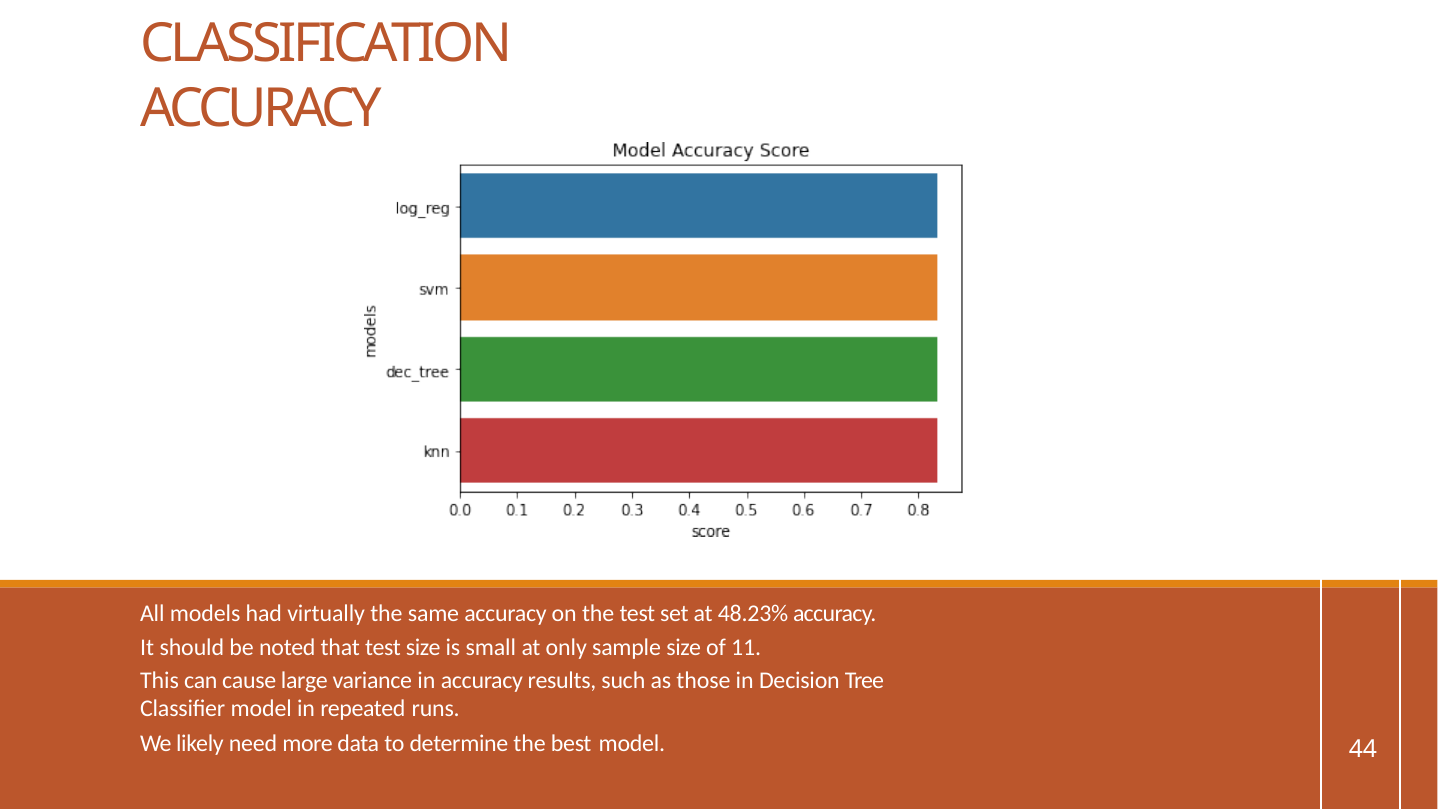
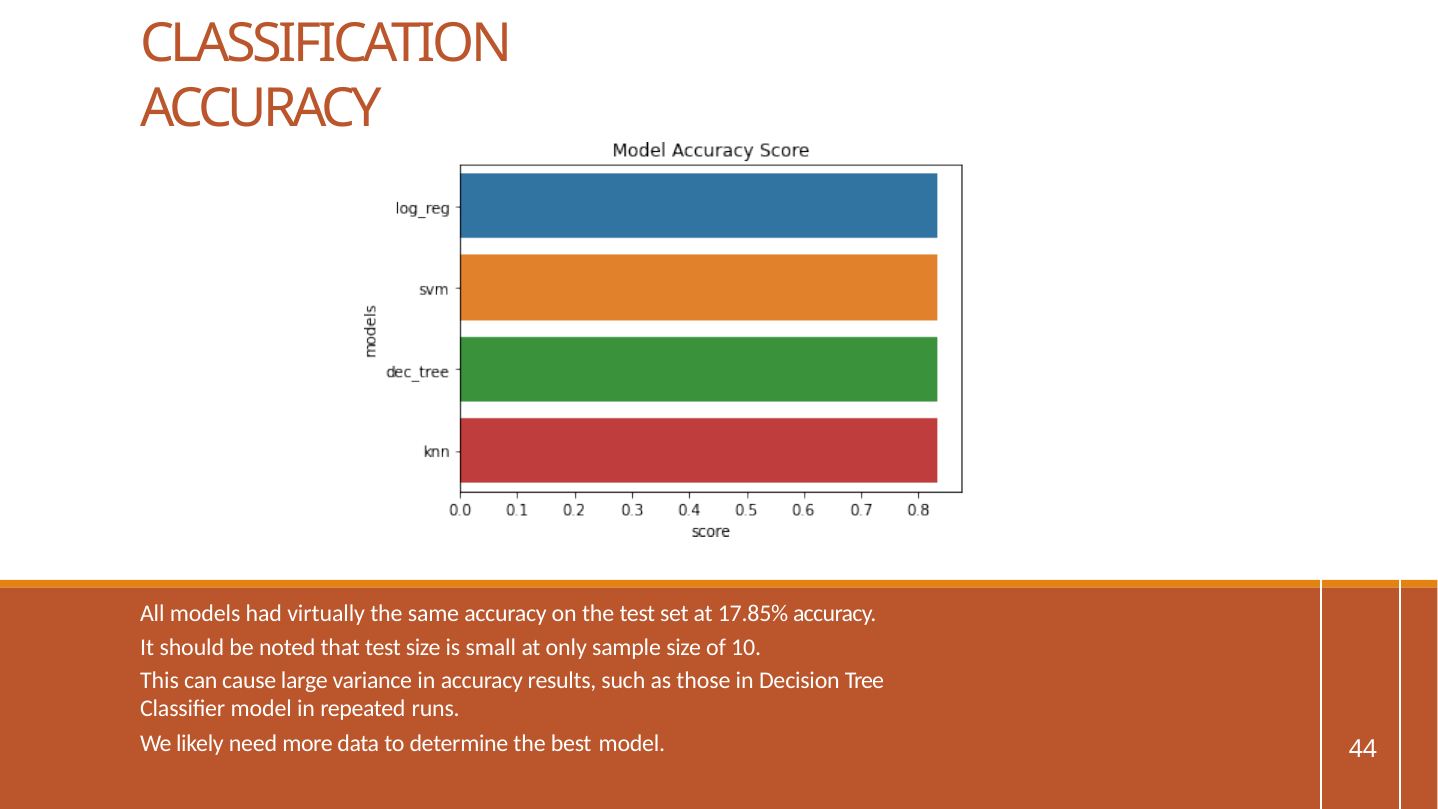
48.23%: 48.23% -> 17.85% (753, 613)
11: 11 -> 10 (746, 648)
